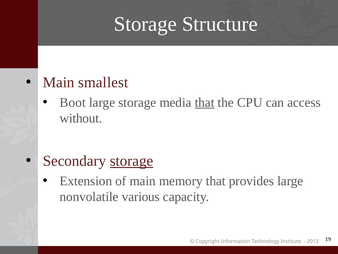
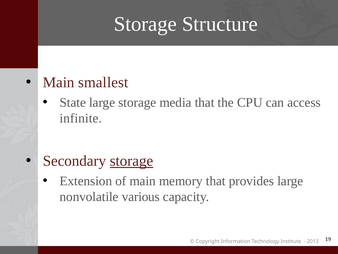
Boot: Boot -> State (73, 102)
that underline: present -> none (205, 102)
without: without -> infinite (81, 118)
